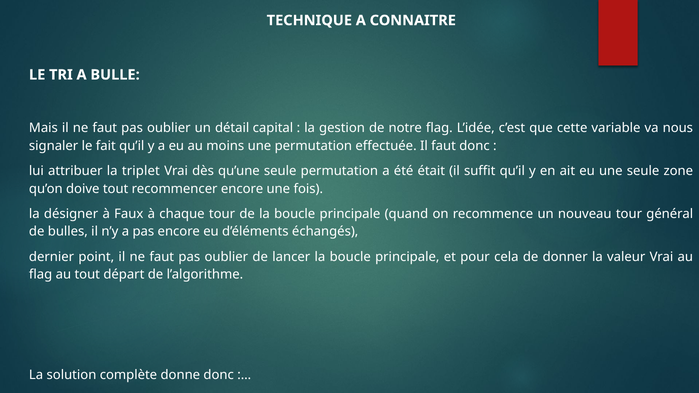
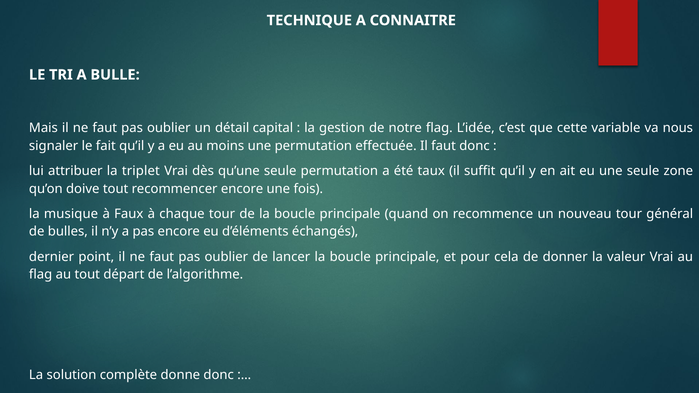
était: était -> taux (431, 171)
désigner: désigner -> musique (71, 214)
